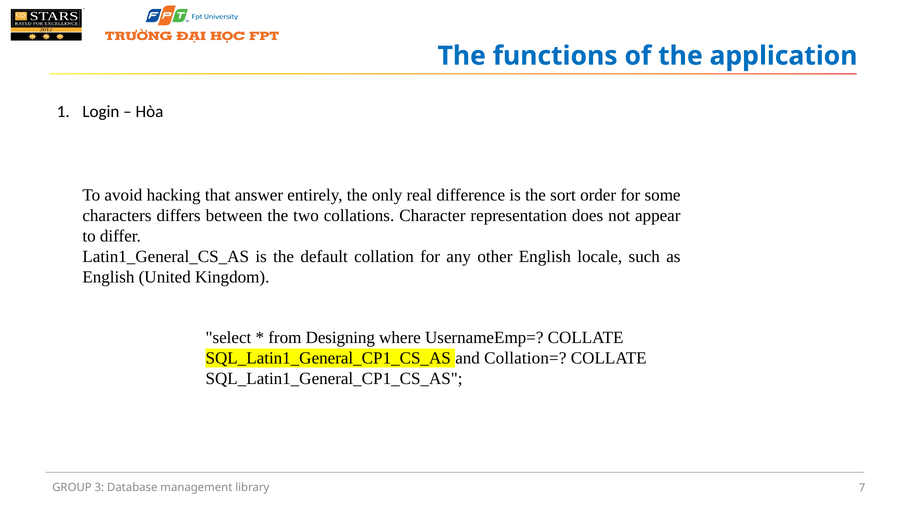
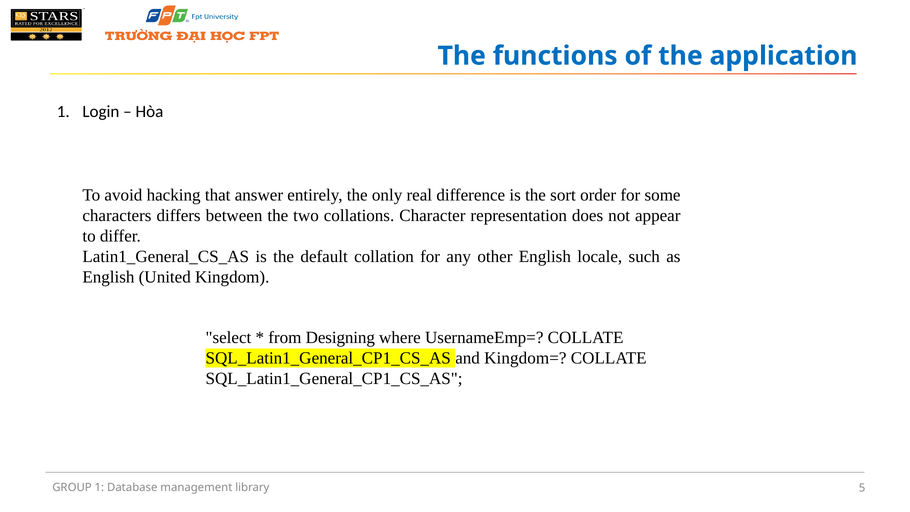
Collation=: Collation= -> Kingdom= (525, 358)
GROUP 3: 3 -> 1 (99, 488)
7: 7 -> 5 (862, 488)
